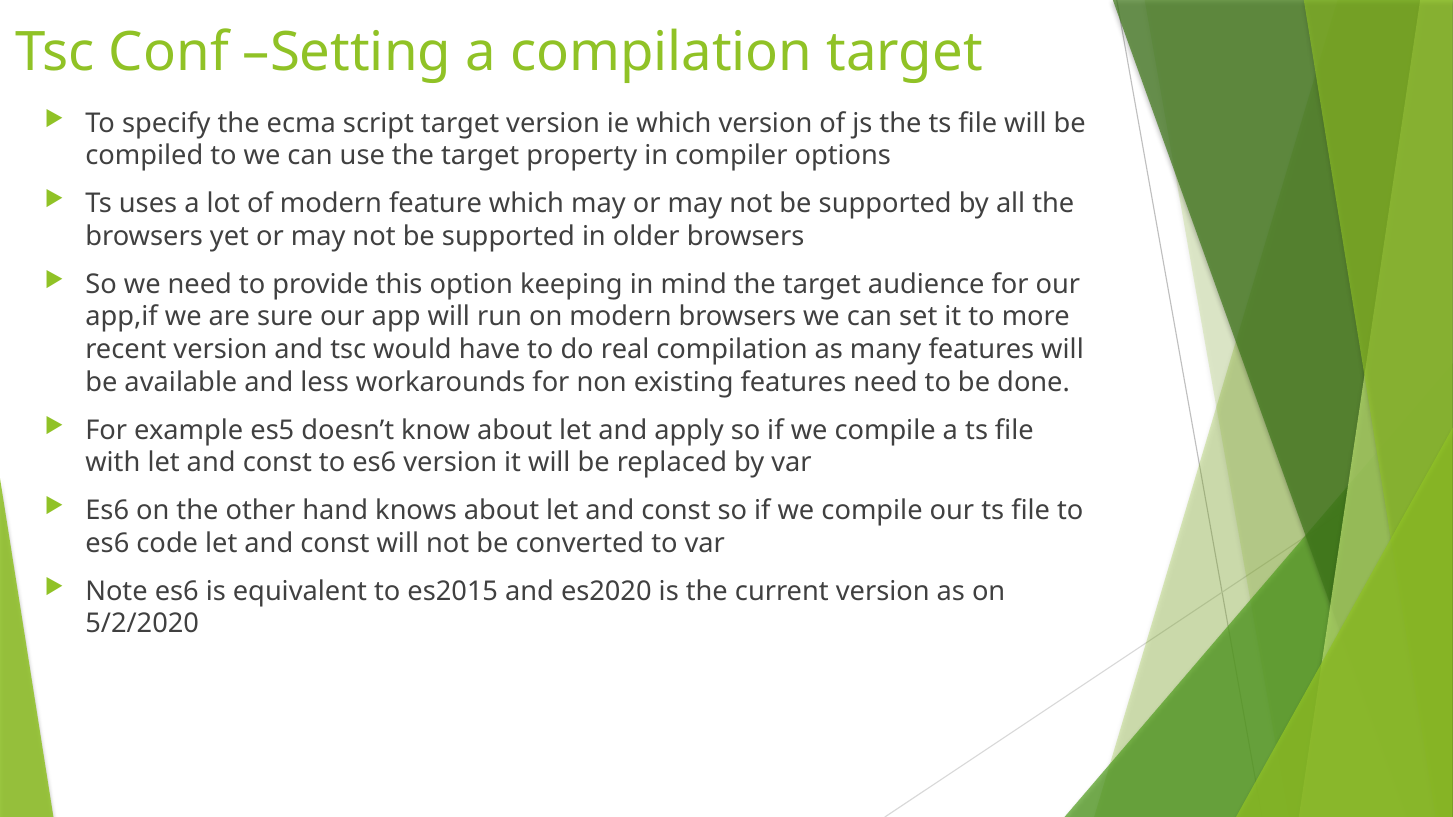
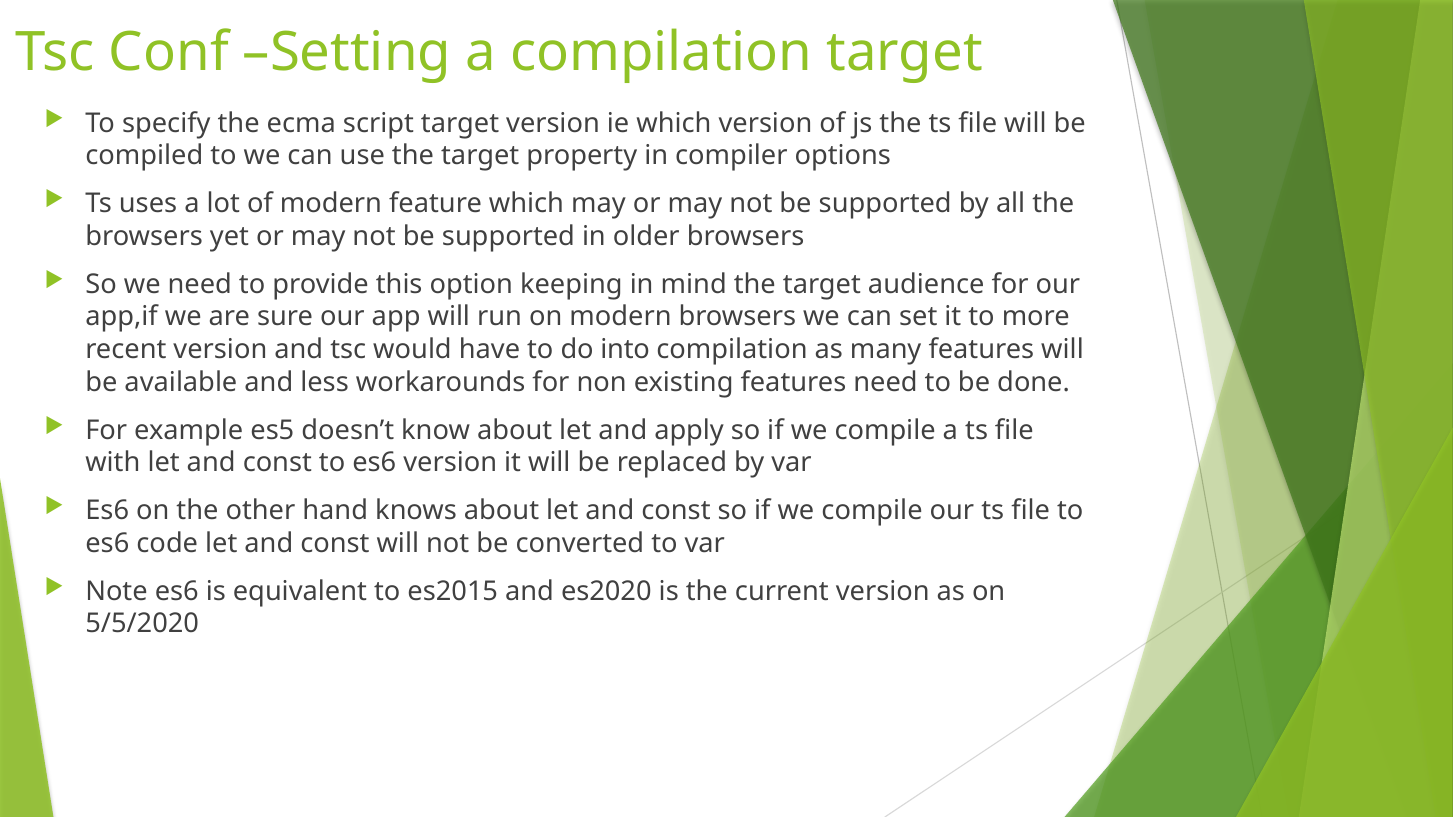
real: real -> into (625, 350)
5/2/2020: 5/2/2020 -> 5/5/2020 (142, 624)
